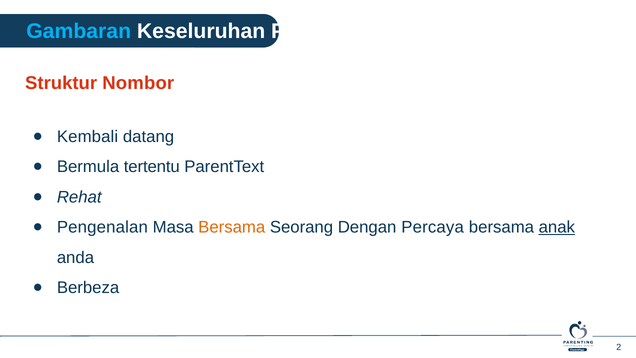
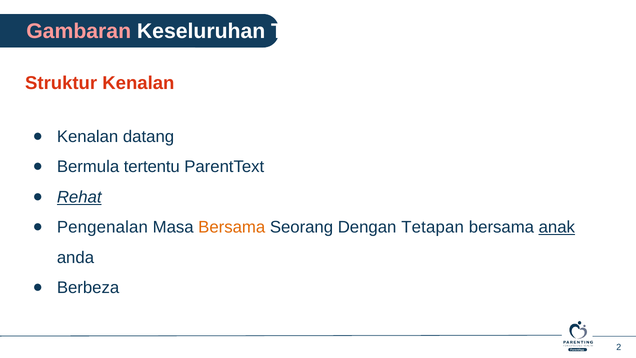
Gambaran colour: light blue -> pink (79, 31)
Pilih: Pilih -> Tepi (293, 31)
Struktur Nombor: Nombor -> Kenalan (138, 83)
Kembali: Kembali -> Kenalan (88, 137)
Rehat underline: none -> present (79, 197)
Percaya: Percaya -> Tetapan (433, 227)
